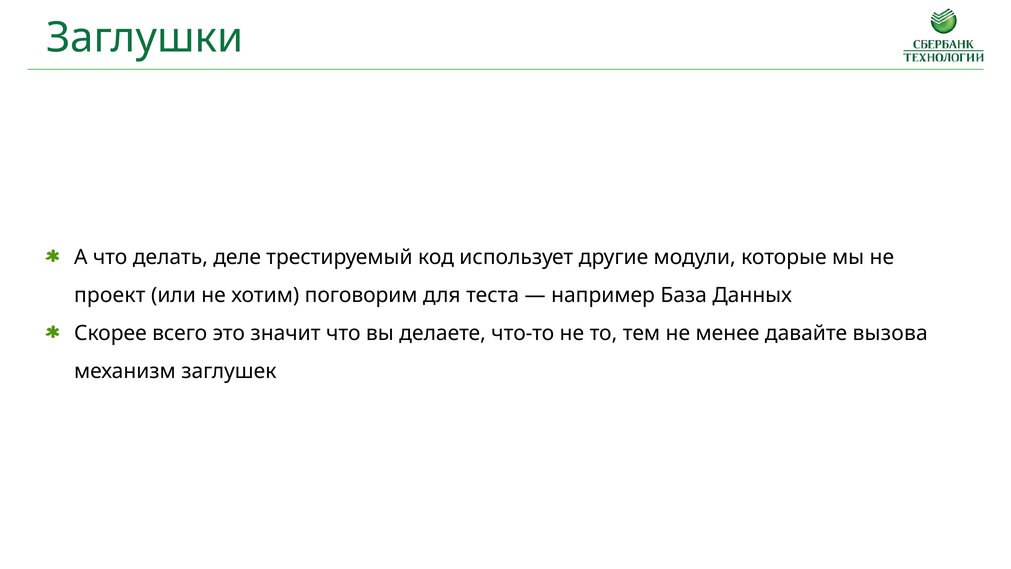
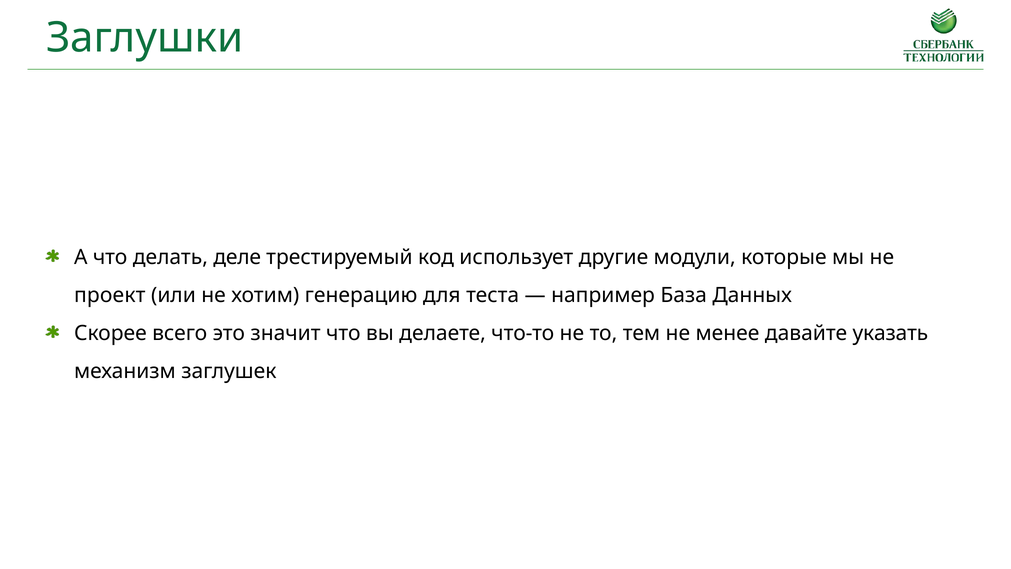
поговорим: поговорим -> генерацию (361, 295)
вызова: вызова -> указать (890, 333)
